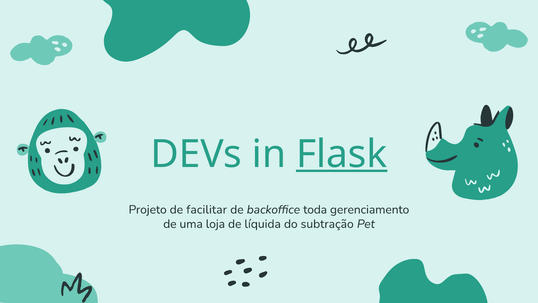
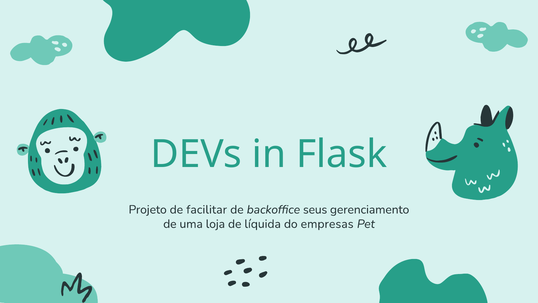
Flask underline: present -> none (342, 154)
toda: toda -> seus (315, 209)
subtração: subtração -> empresas (327, 224)
